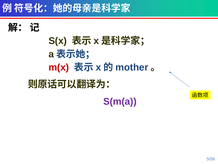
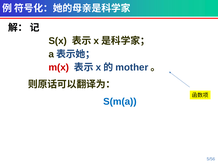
S(m(a colour: purple -> blue (120, 101)
